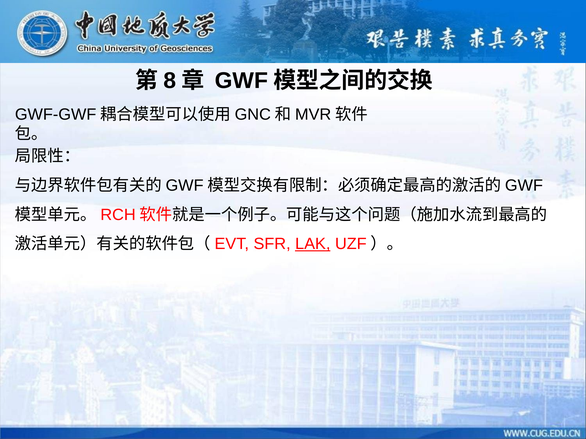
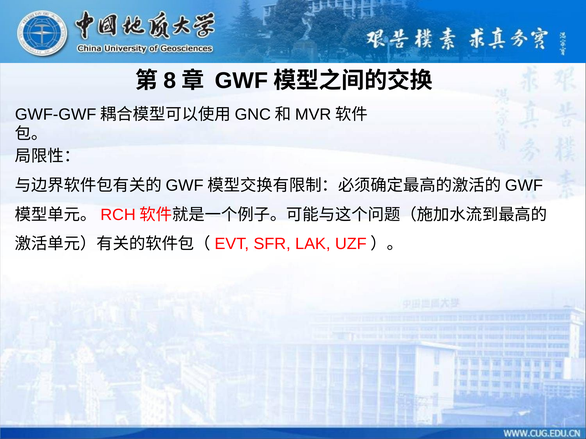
LAK underline: present -> none (313, 244)
